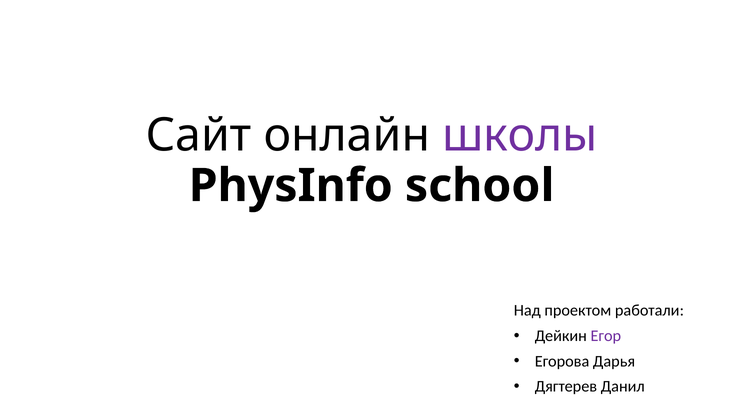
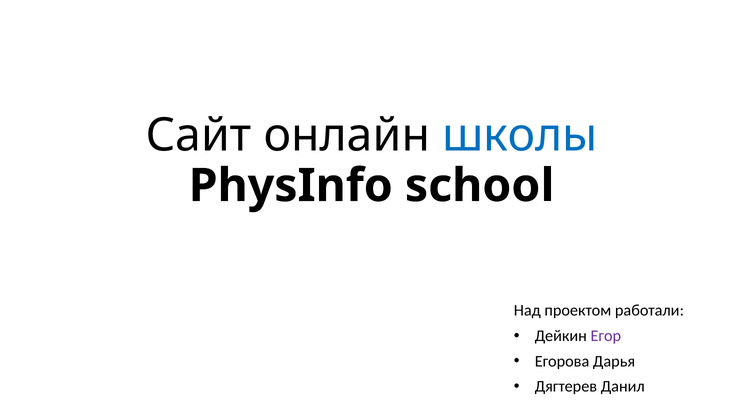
школы colour: purple -> blue (520, 136)
